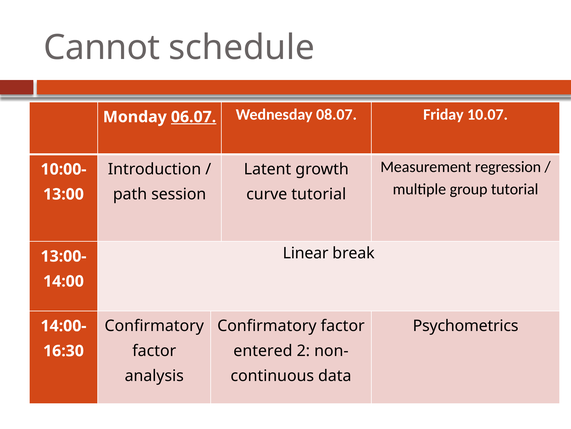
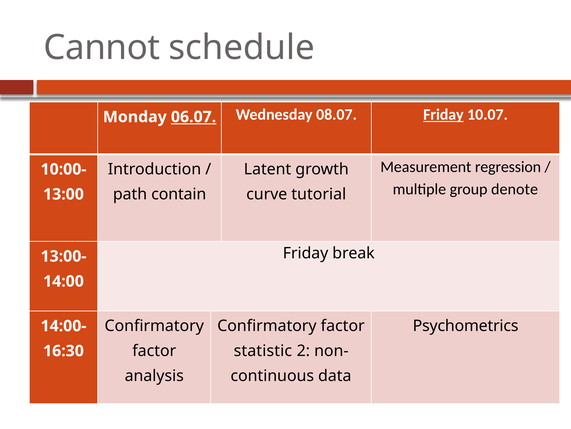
Friday underline: none -> present (443, 114)
group tutorial: tutorial -> denote (515, 189)
session: session -> contain (179, 194)
Linear: Linear -> Friday (306, 253)
entered: entered -> statistic (263, 350)
